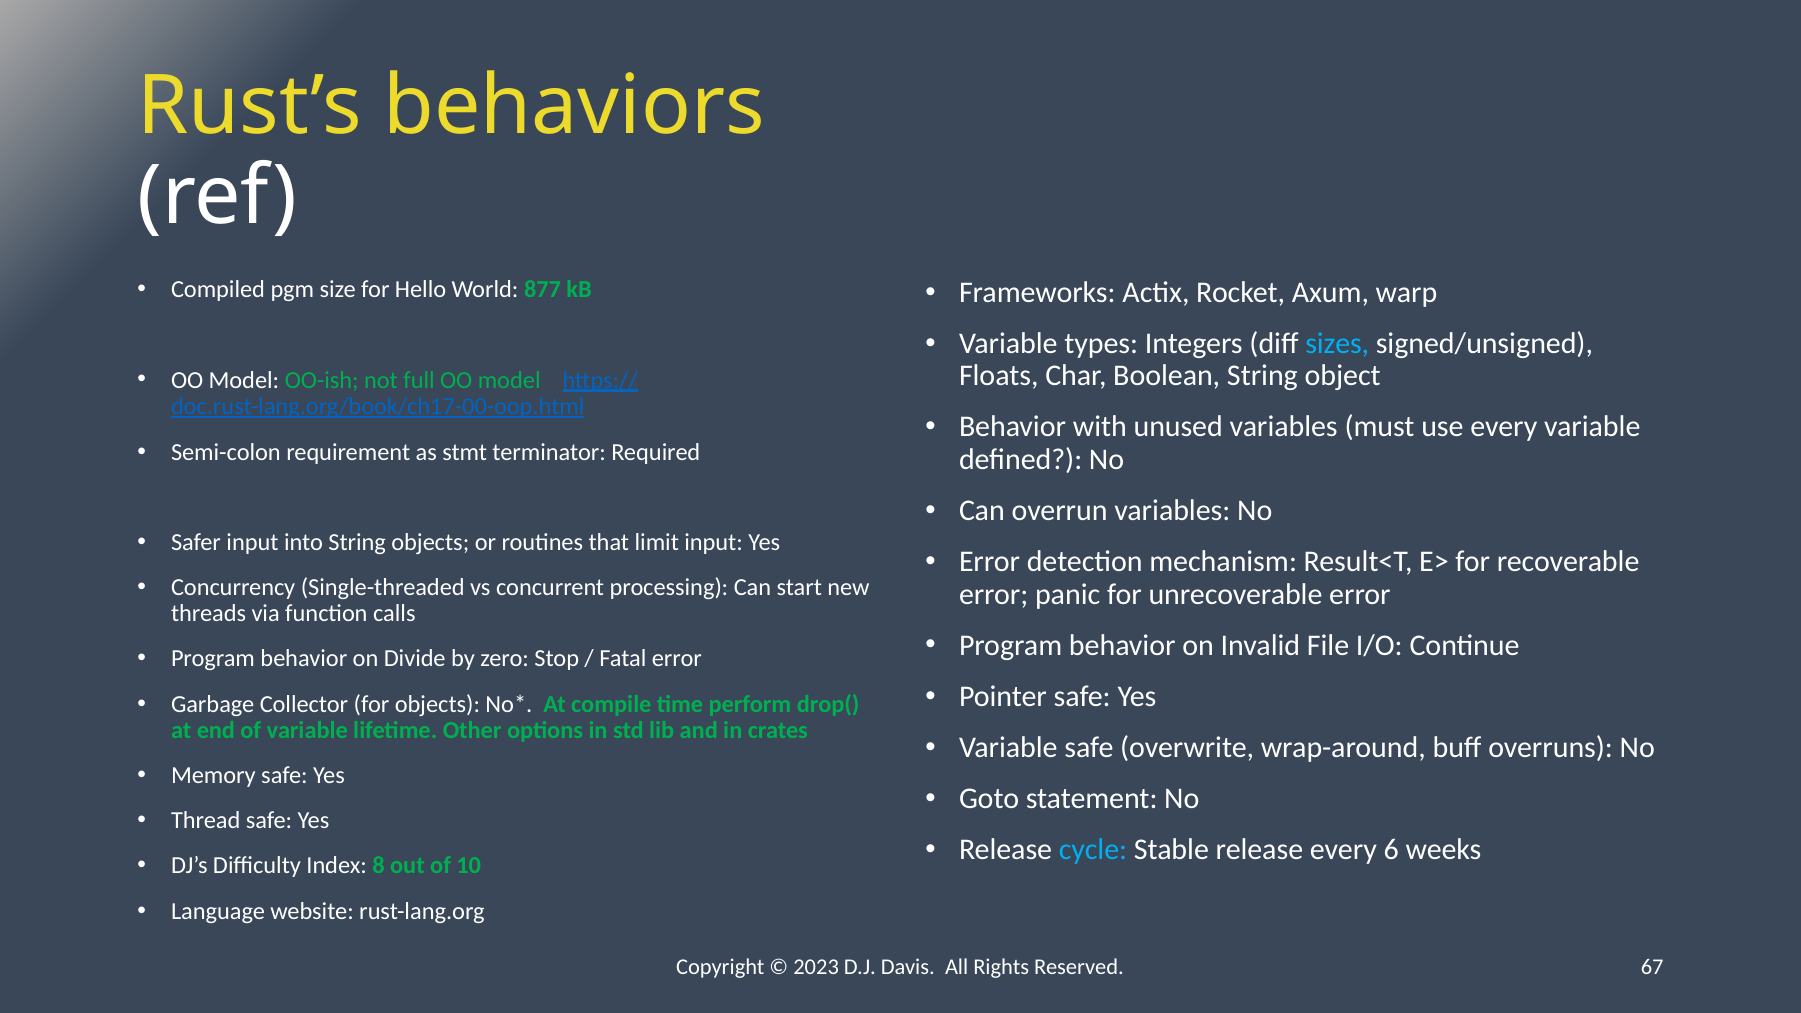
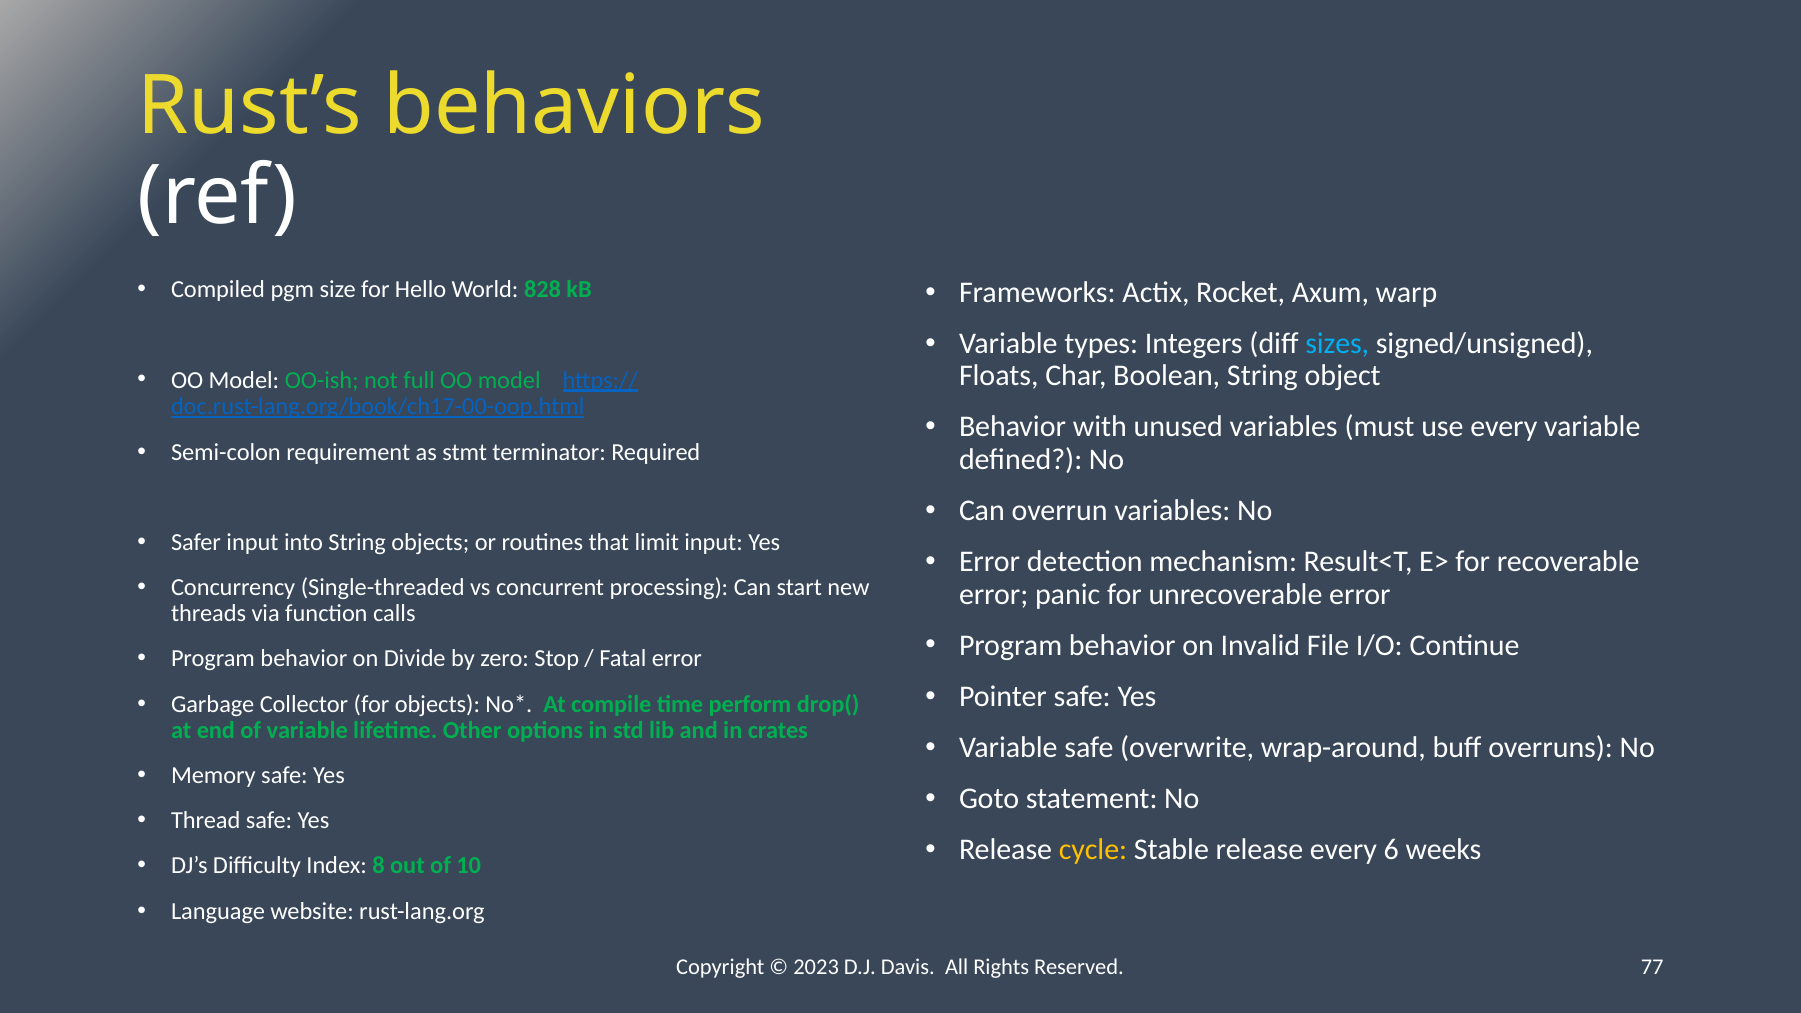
877: 877 -> 828 (543, 289)
cycle colour: light blue -> yellow (1093, 850)
67: 67 -> 77 (1652, 967)
